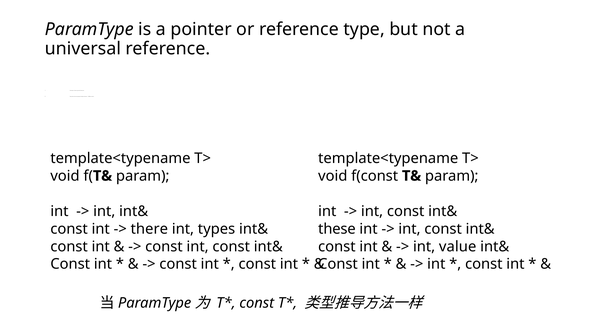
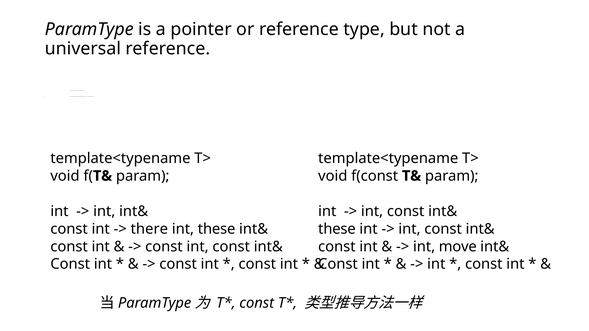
int types: types -> these (217, 229)
value: value -> move (458, 247)
